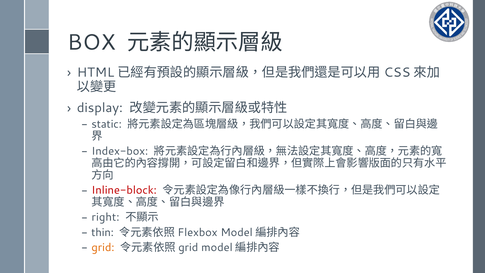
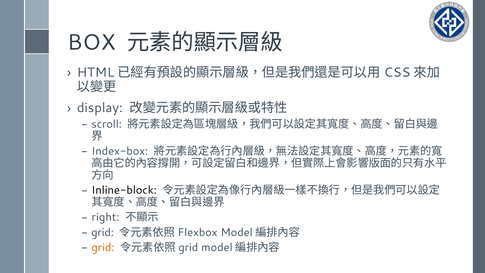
static: static -> scroll (107, 124)
Inline-block colour: red -> black (124, 190)
thin: thin -> grid (103, 232)
